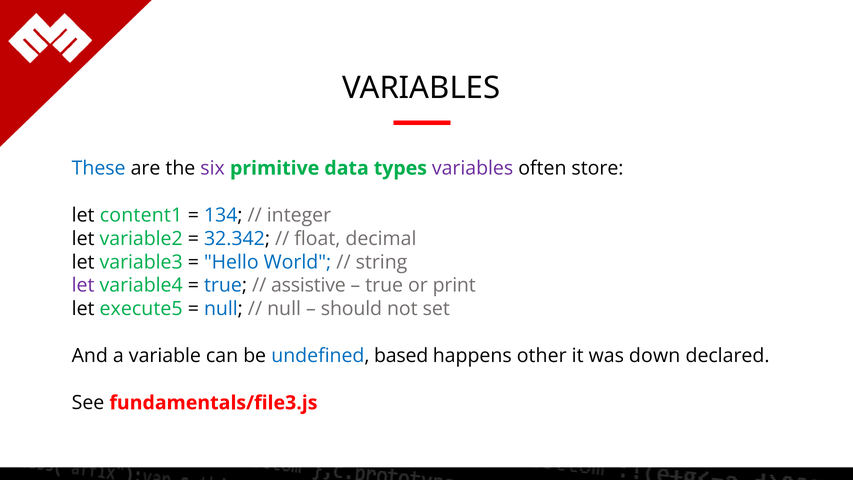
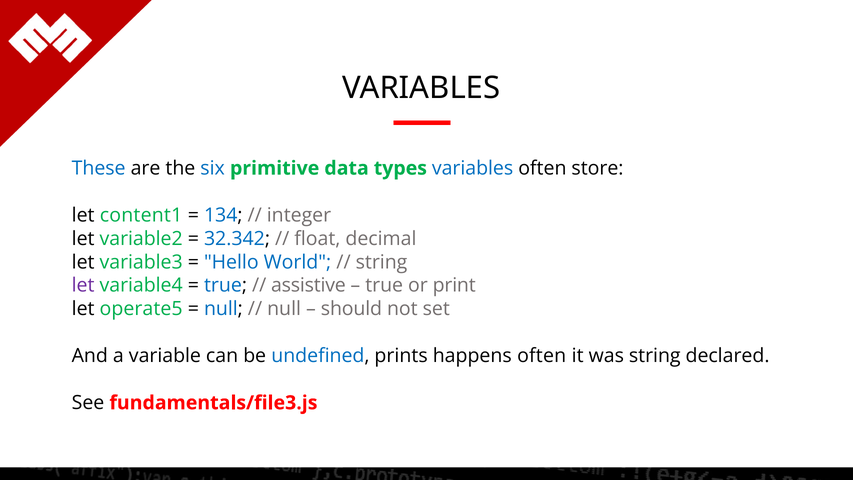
six colour: purple -> blue (213, 168)
variables colour: purple -> blue (473, 168)
execute5: execute5 -> operate5 (141, 309)
based: based -> prints (401, 356)
happens other: other -> often (542, 356)
was down: down -> string (655, 356)
